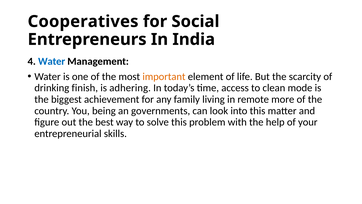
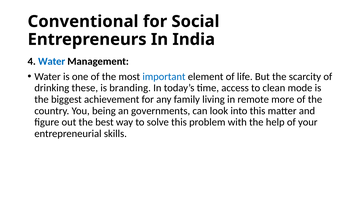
Cooperatives: Cooperatives -> Conventional (83, 21)
important colour: orange -> blue (164, 76)
finish: finish -> these (85, 88)
adhering: adhering -> branding (130, 88)
